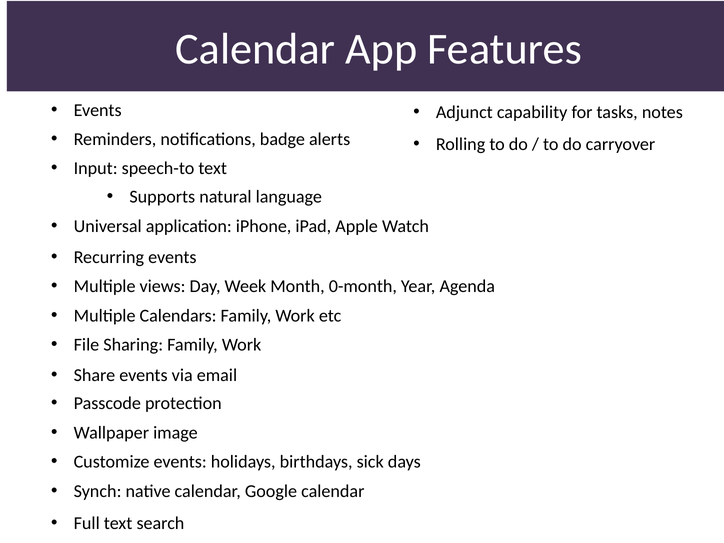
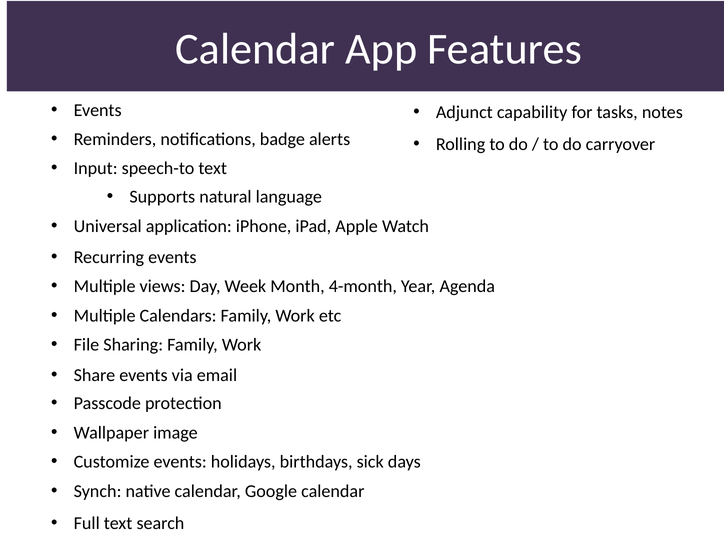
0-month: 0-month -> 4-month (363, 286)
